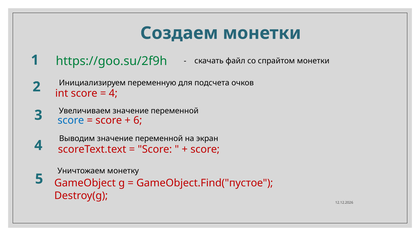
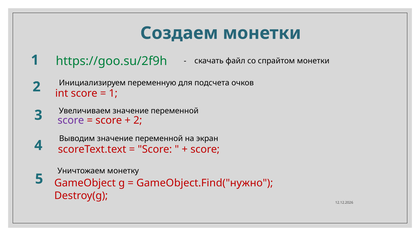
4: 4 -> 1 (113, 94)
score colour: blue -> purple (71, 120)
6: 6 -> 2 (138, 120)
GameObject.Find("пустое: GameObject.Find("пустое -> GameObject.Find("нужно (205, 183)
